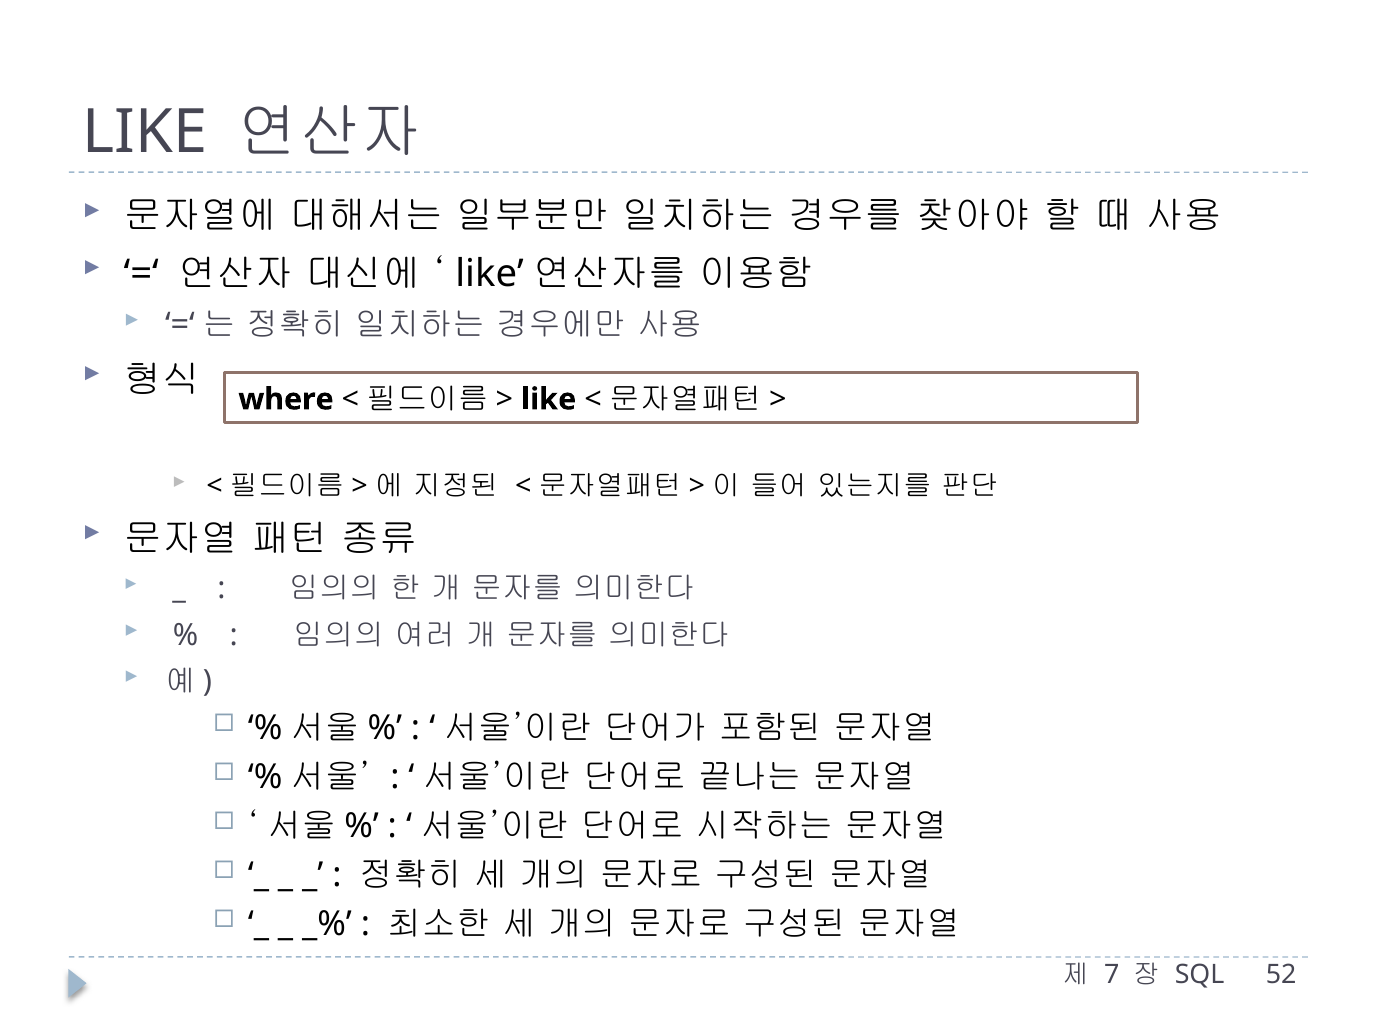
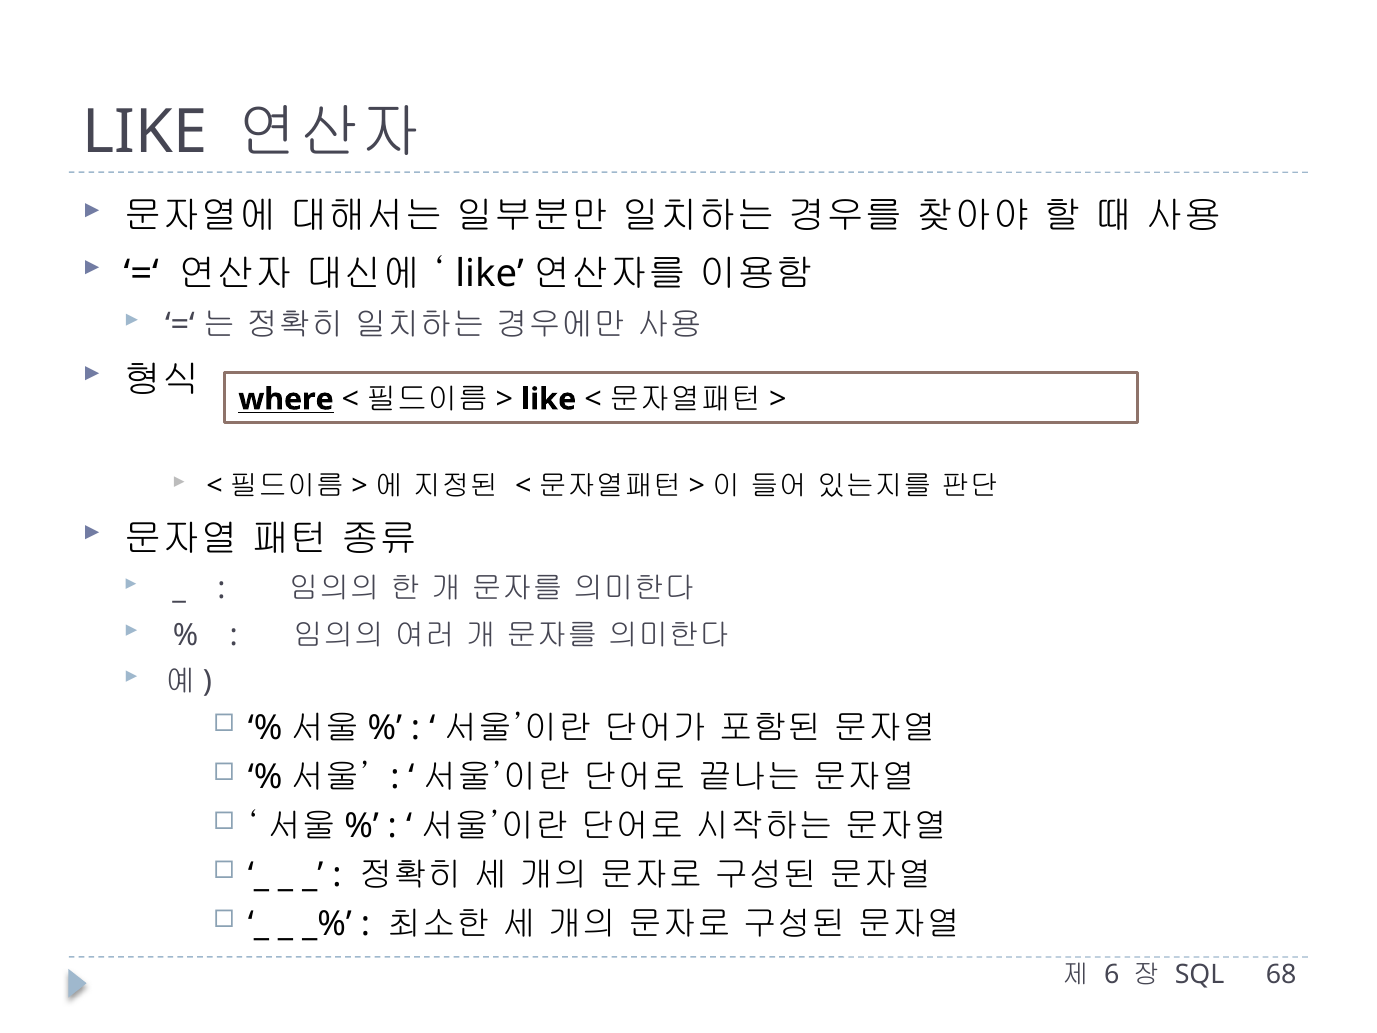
where underline: none -> present (286, 399)
7: 7 -> 6 (1112, 975)
52: 52 -> 68 (1281, 975)
